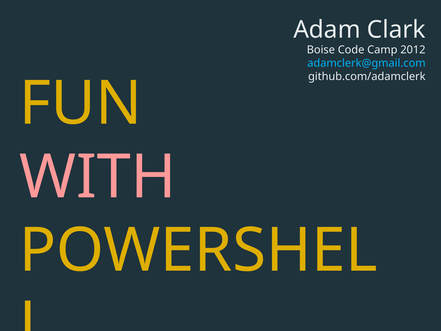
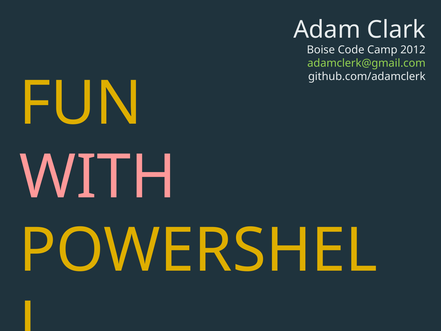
adamclerk@gmail.com colour: light blue -> light green (366, 63)
